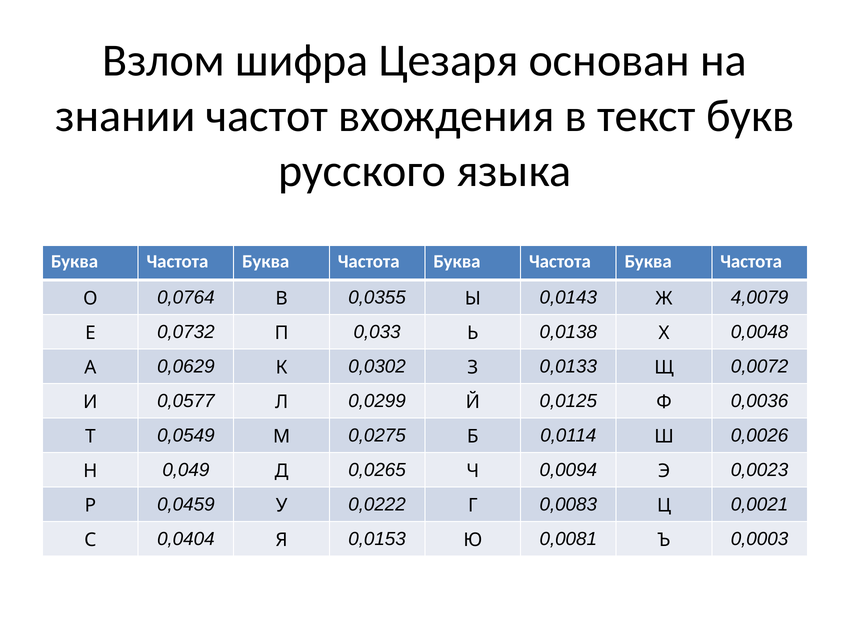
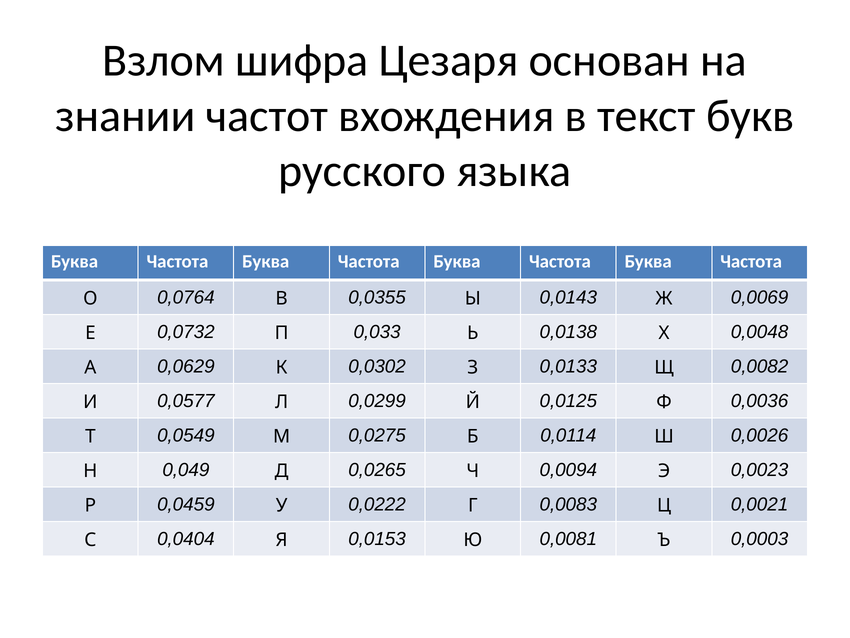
4,0079: 4,0079 -> 0,0069 (760, 298)
0,0072: 0,0072 -> 0,0082 (760, 366)
